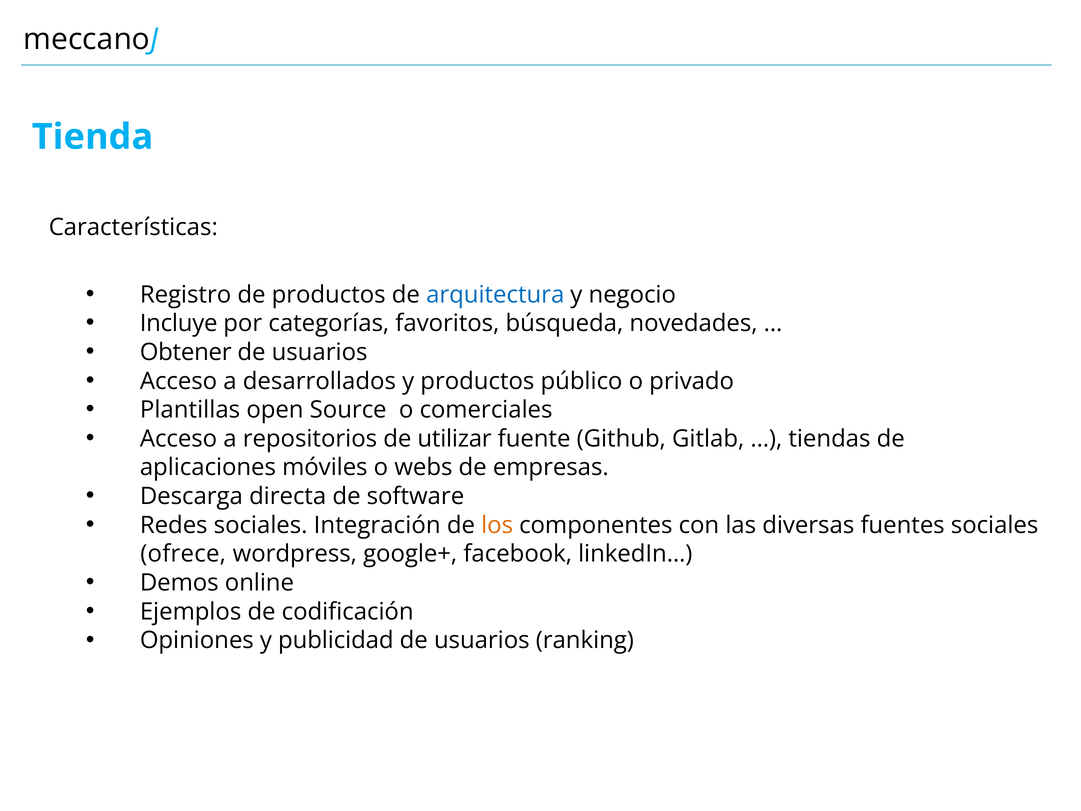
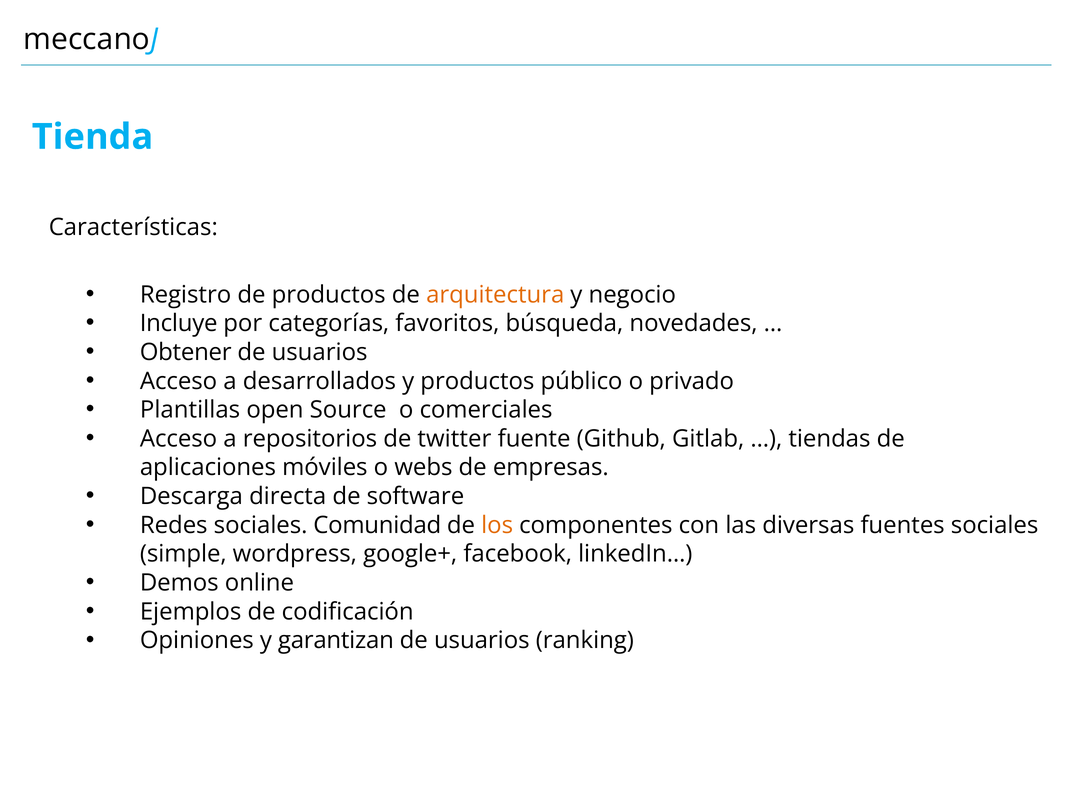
arquitectura colour: blue -> orange (495, 295)
utilizar: utilizar -> twitter (454, 439)
Integración: Integración -> Comunidad (377, 525)
ofrece: ofrece -> simple (183, 554)
publicidad: publicidad -> garantizan (336, 640)
